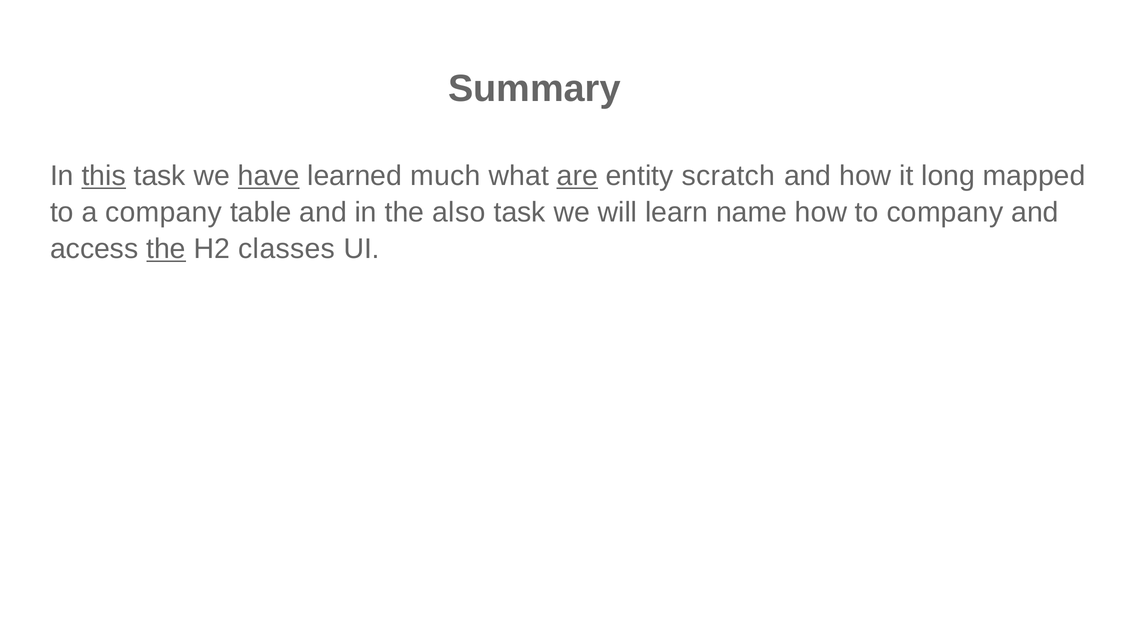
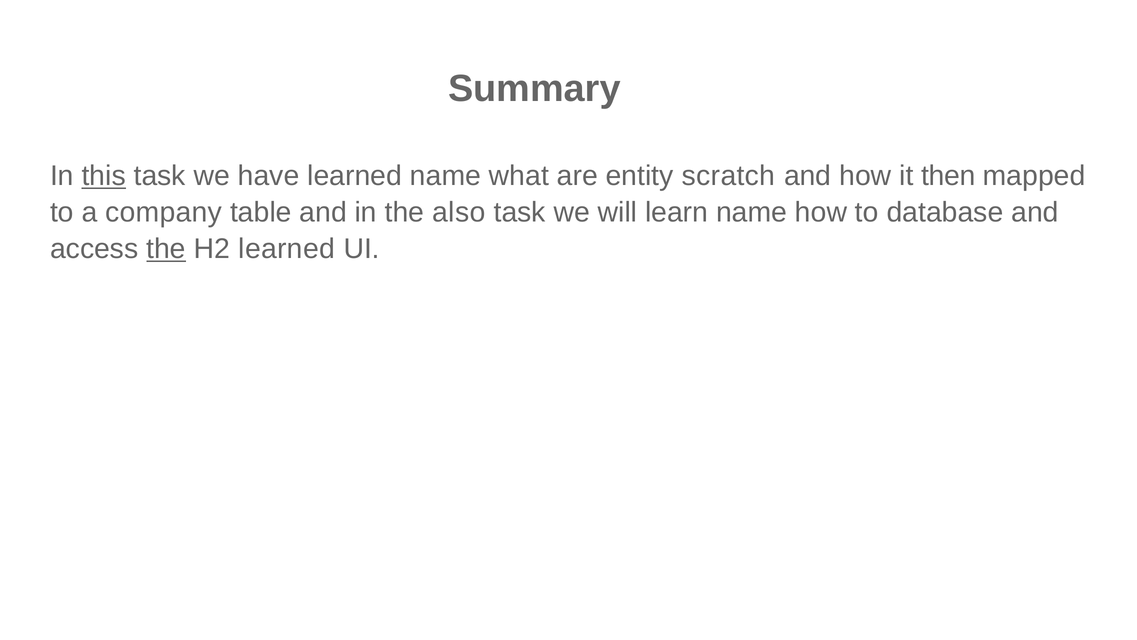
have underline: present -> none (269, 176)
learned much: much -> name (445, 176)
are underline: present -> none (577, 176)
long: long -> then (948, 176)
to company: company -> database (945, 212)
H2 classes: classes -> learned (287, 249)
